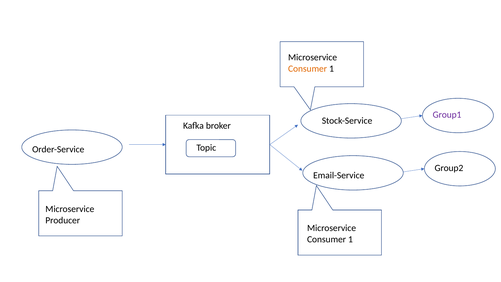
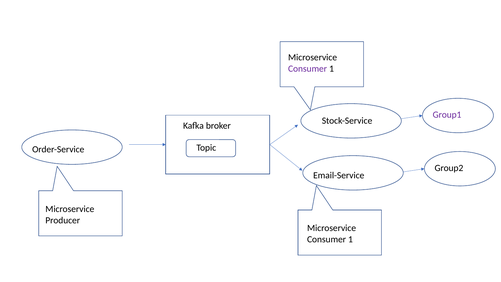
Consumer colour: orange -> purple (308, 69)
